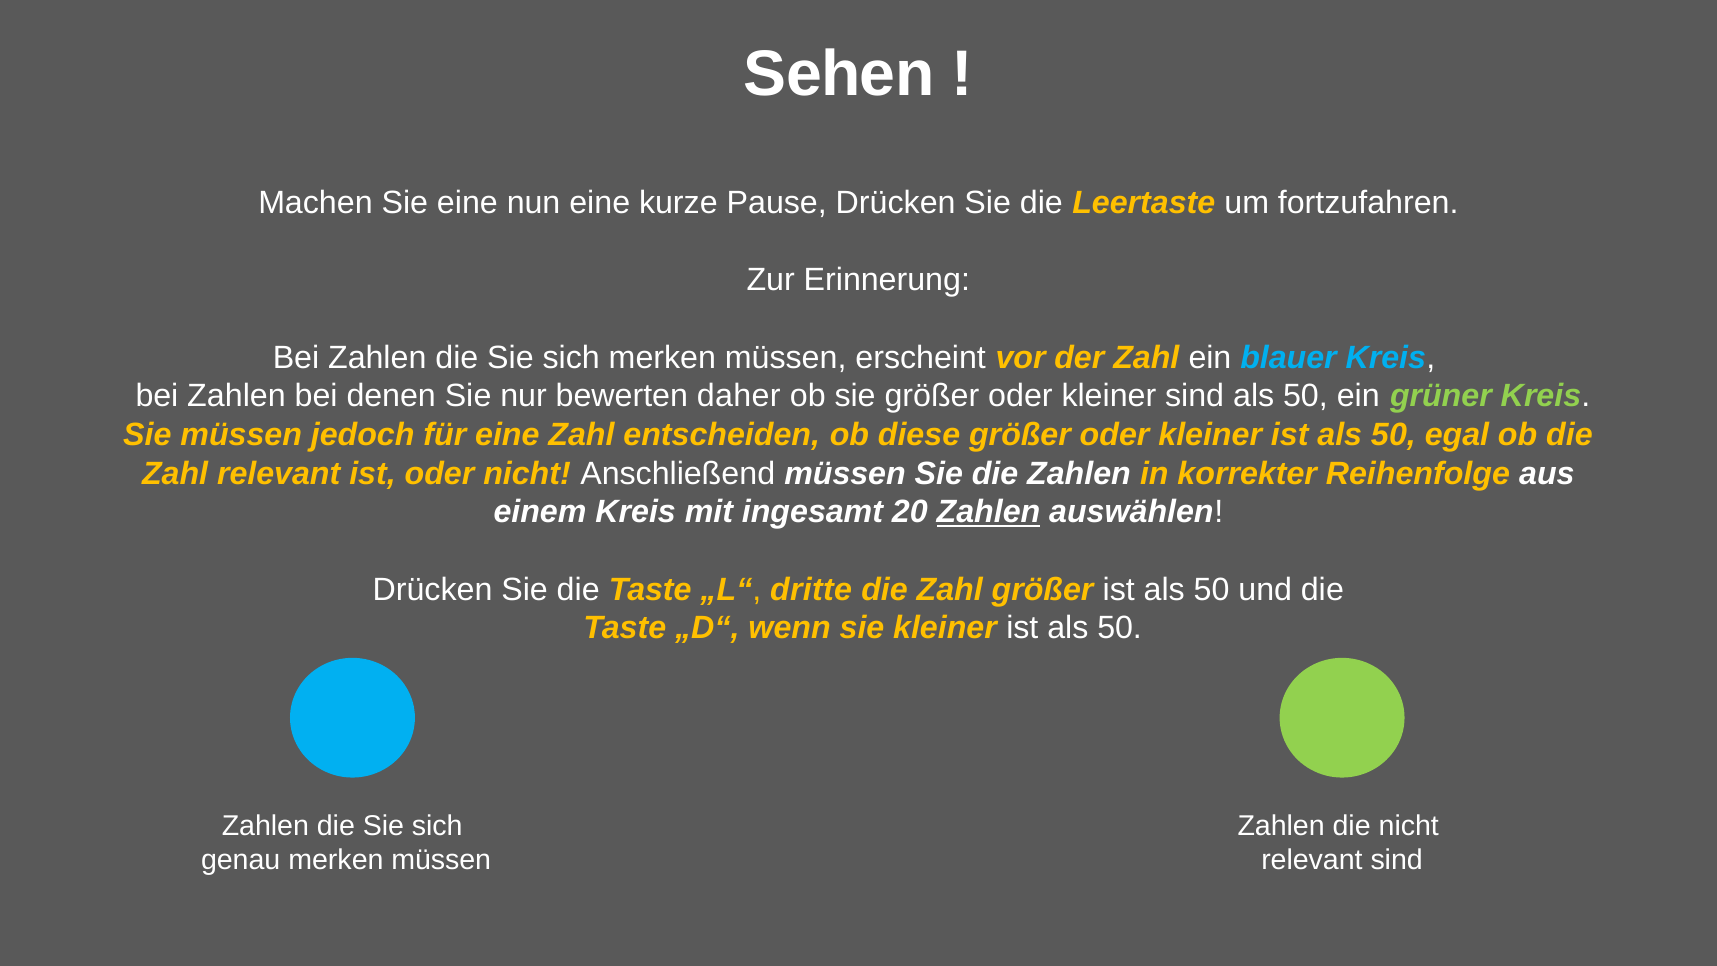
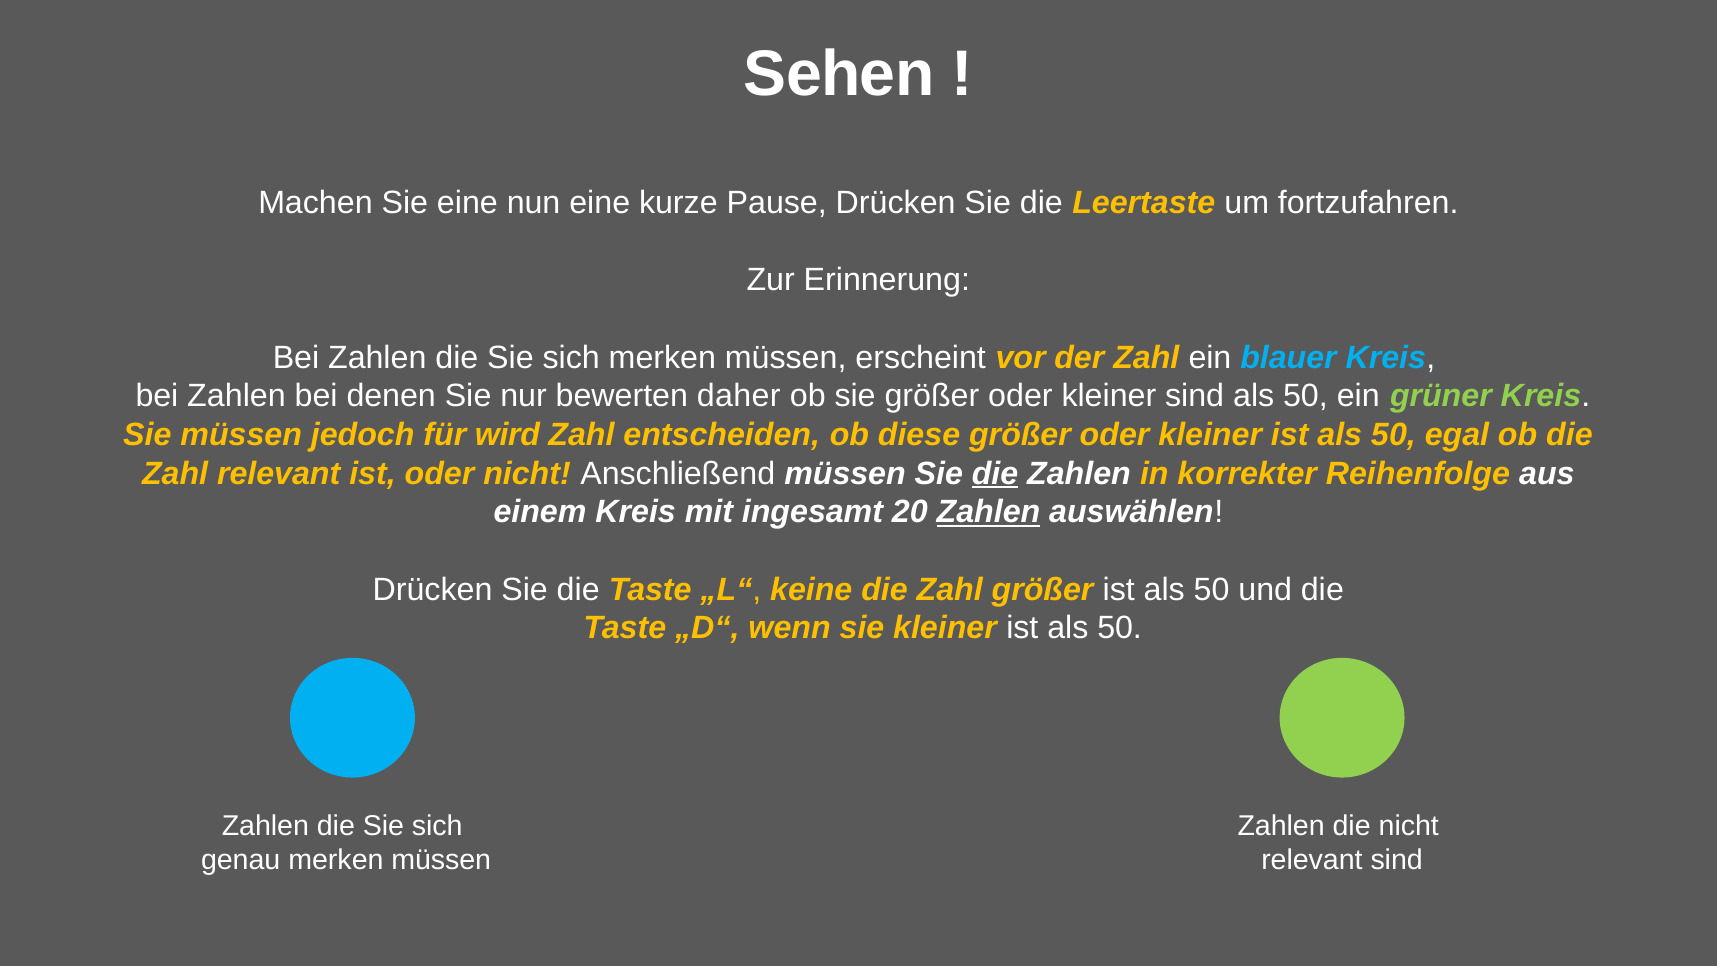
für eine: eine -> wird (508, 435)
die underline: none -> present (995, 473)
dritte: dritte -> keine (811, 589)
